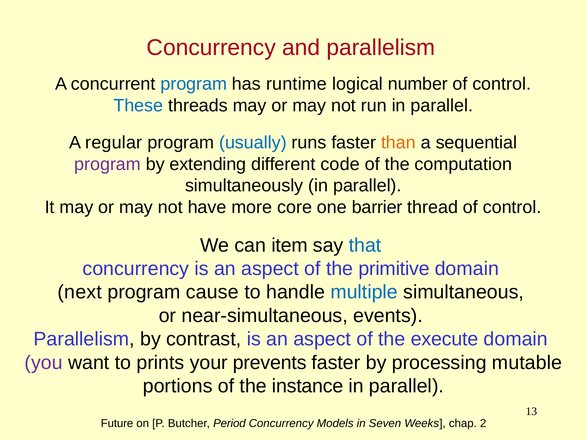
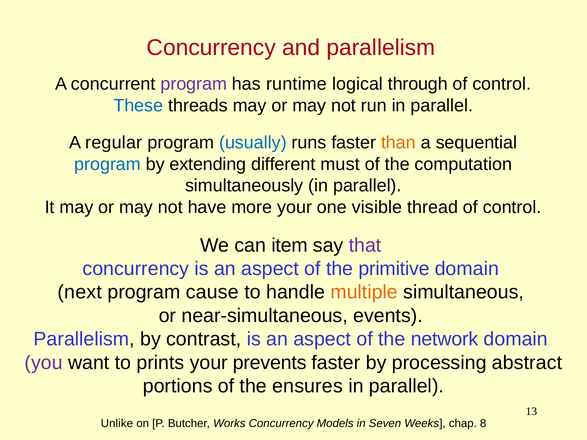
program colour: blue -> purple (194, 84)
number: number -> through (418, 84)
program colour: purple -> blue (108, 164)
code: code -> must (340, 164)
more core: core -> your (295, 207)
barrier: barrier -> visible (377, 207)
that colour: blue -> purple (365, 245)
multiple colour: blue -> orange (364, 292)
execute: execute -> network (445, 339)
mutable: mutable -> abstract (527, 363)
instance: instance -> ensures (308, 386)
Future: Future -> Unlike (117, 424)
Period: Period -> Works (229, 424)
2: 2 -> 8 (483, 424)
